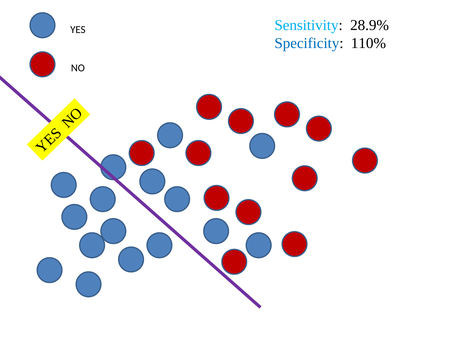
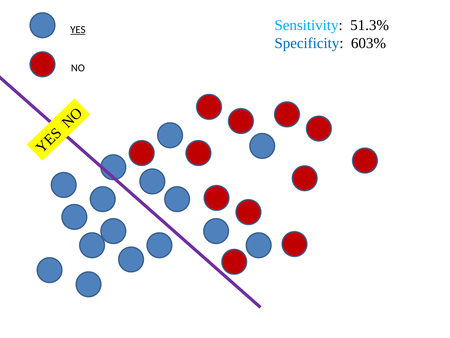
28.9%: 28.9% -> 51.3% (370, 25)
YES underline: none -> present (78, 30)
110%: 110% -> 603% (368, 43)
